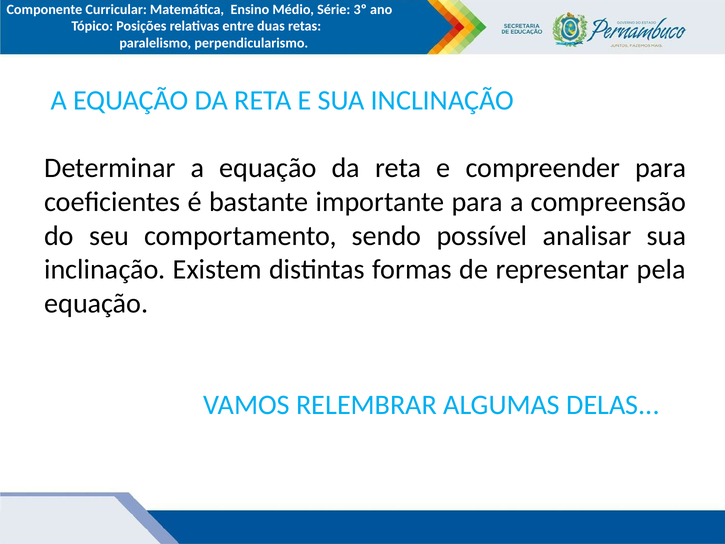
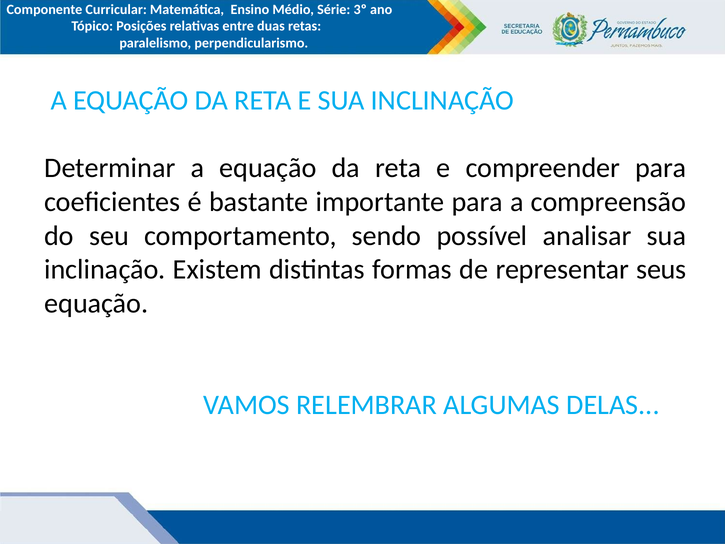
pela: pela -> seus (661, 269)
